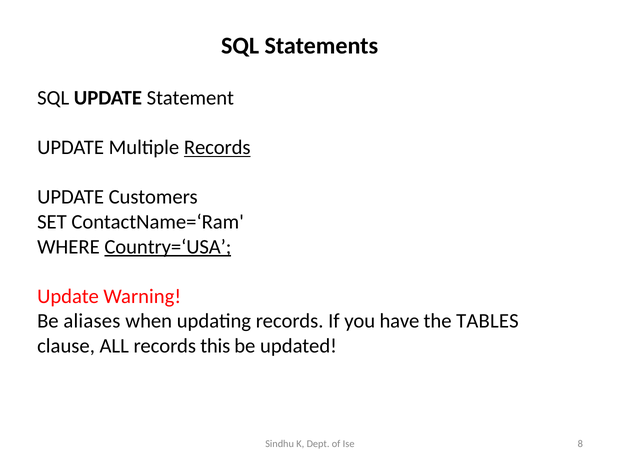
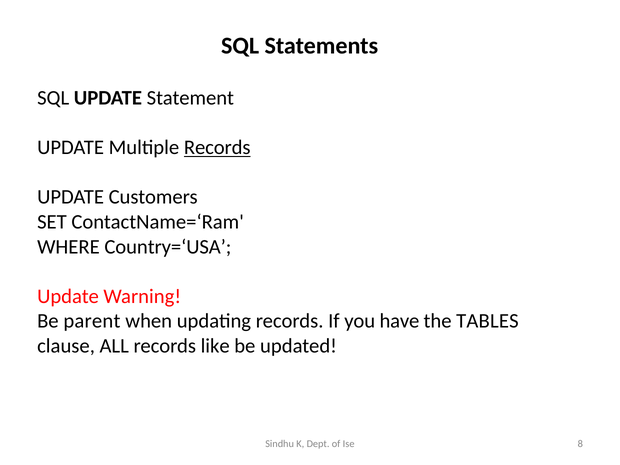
Country=‘USA underline: present -> none (168, 247)
aliases: aliases -> parent (92, 321)
this: this -> like (215, 346)
